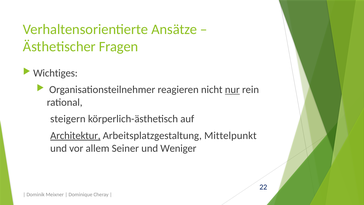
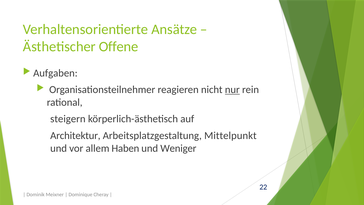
Fragen: Fragen -> Offene (119, 47)
Wichtiges: Wichtiges -> Aufgaben (55, 73)
Architektur underline: present -> none (75, 135)
Seiner: Seiner -> Haben (125, 148)
